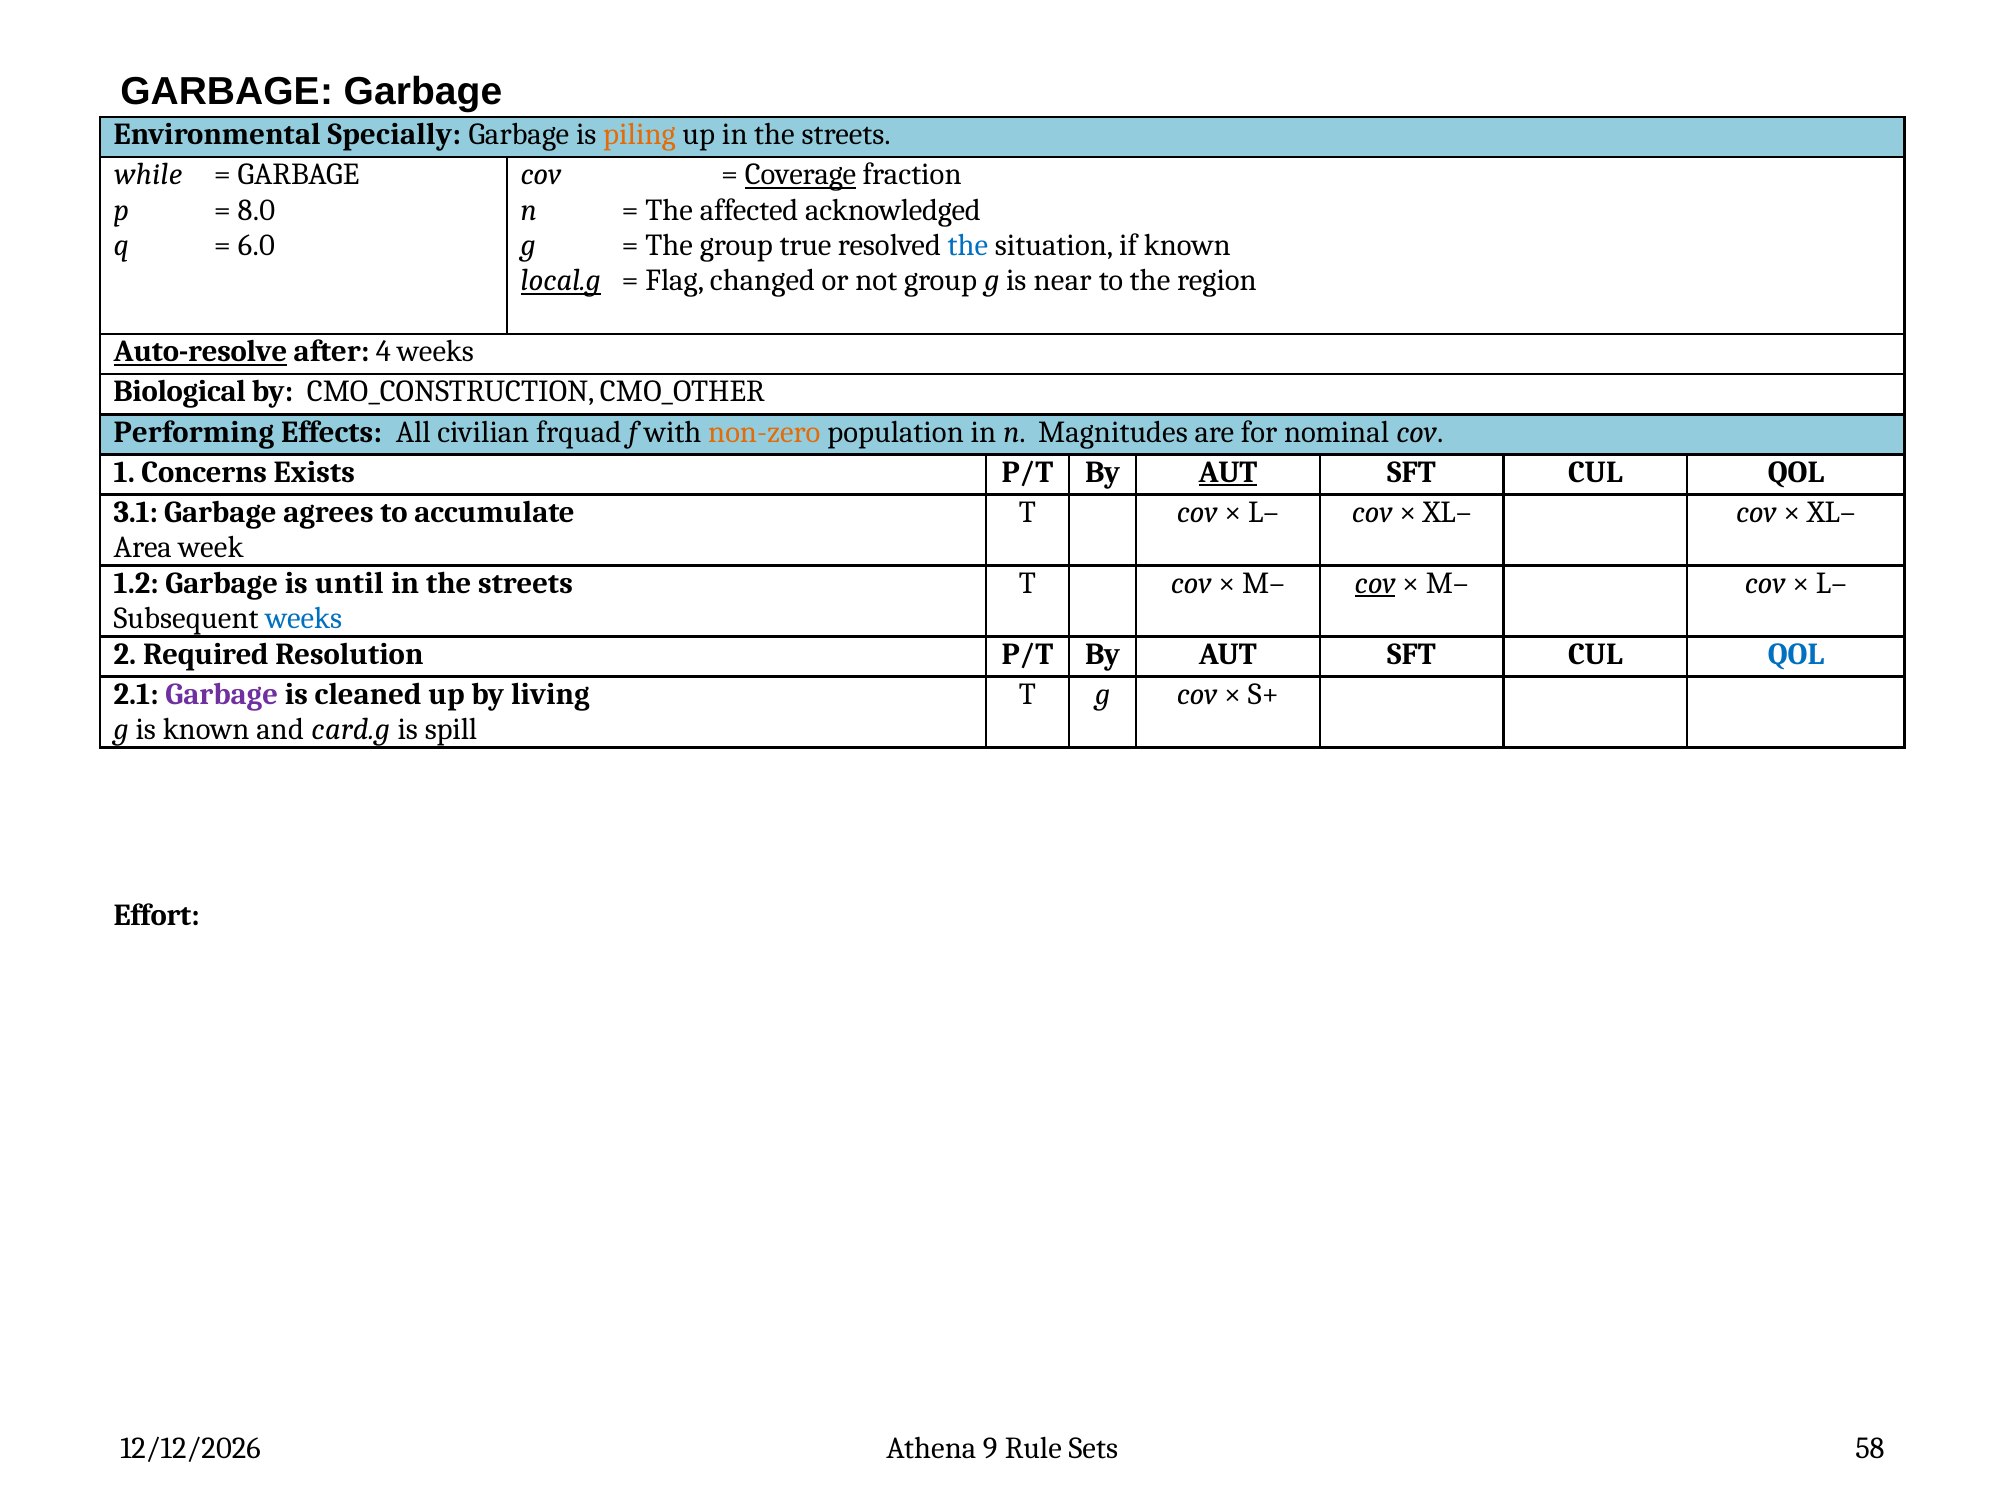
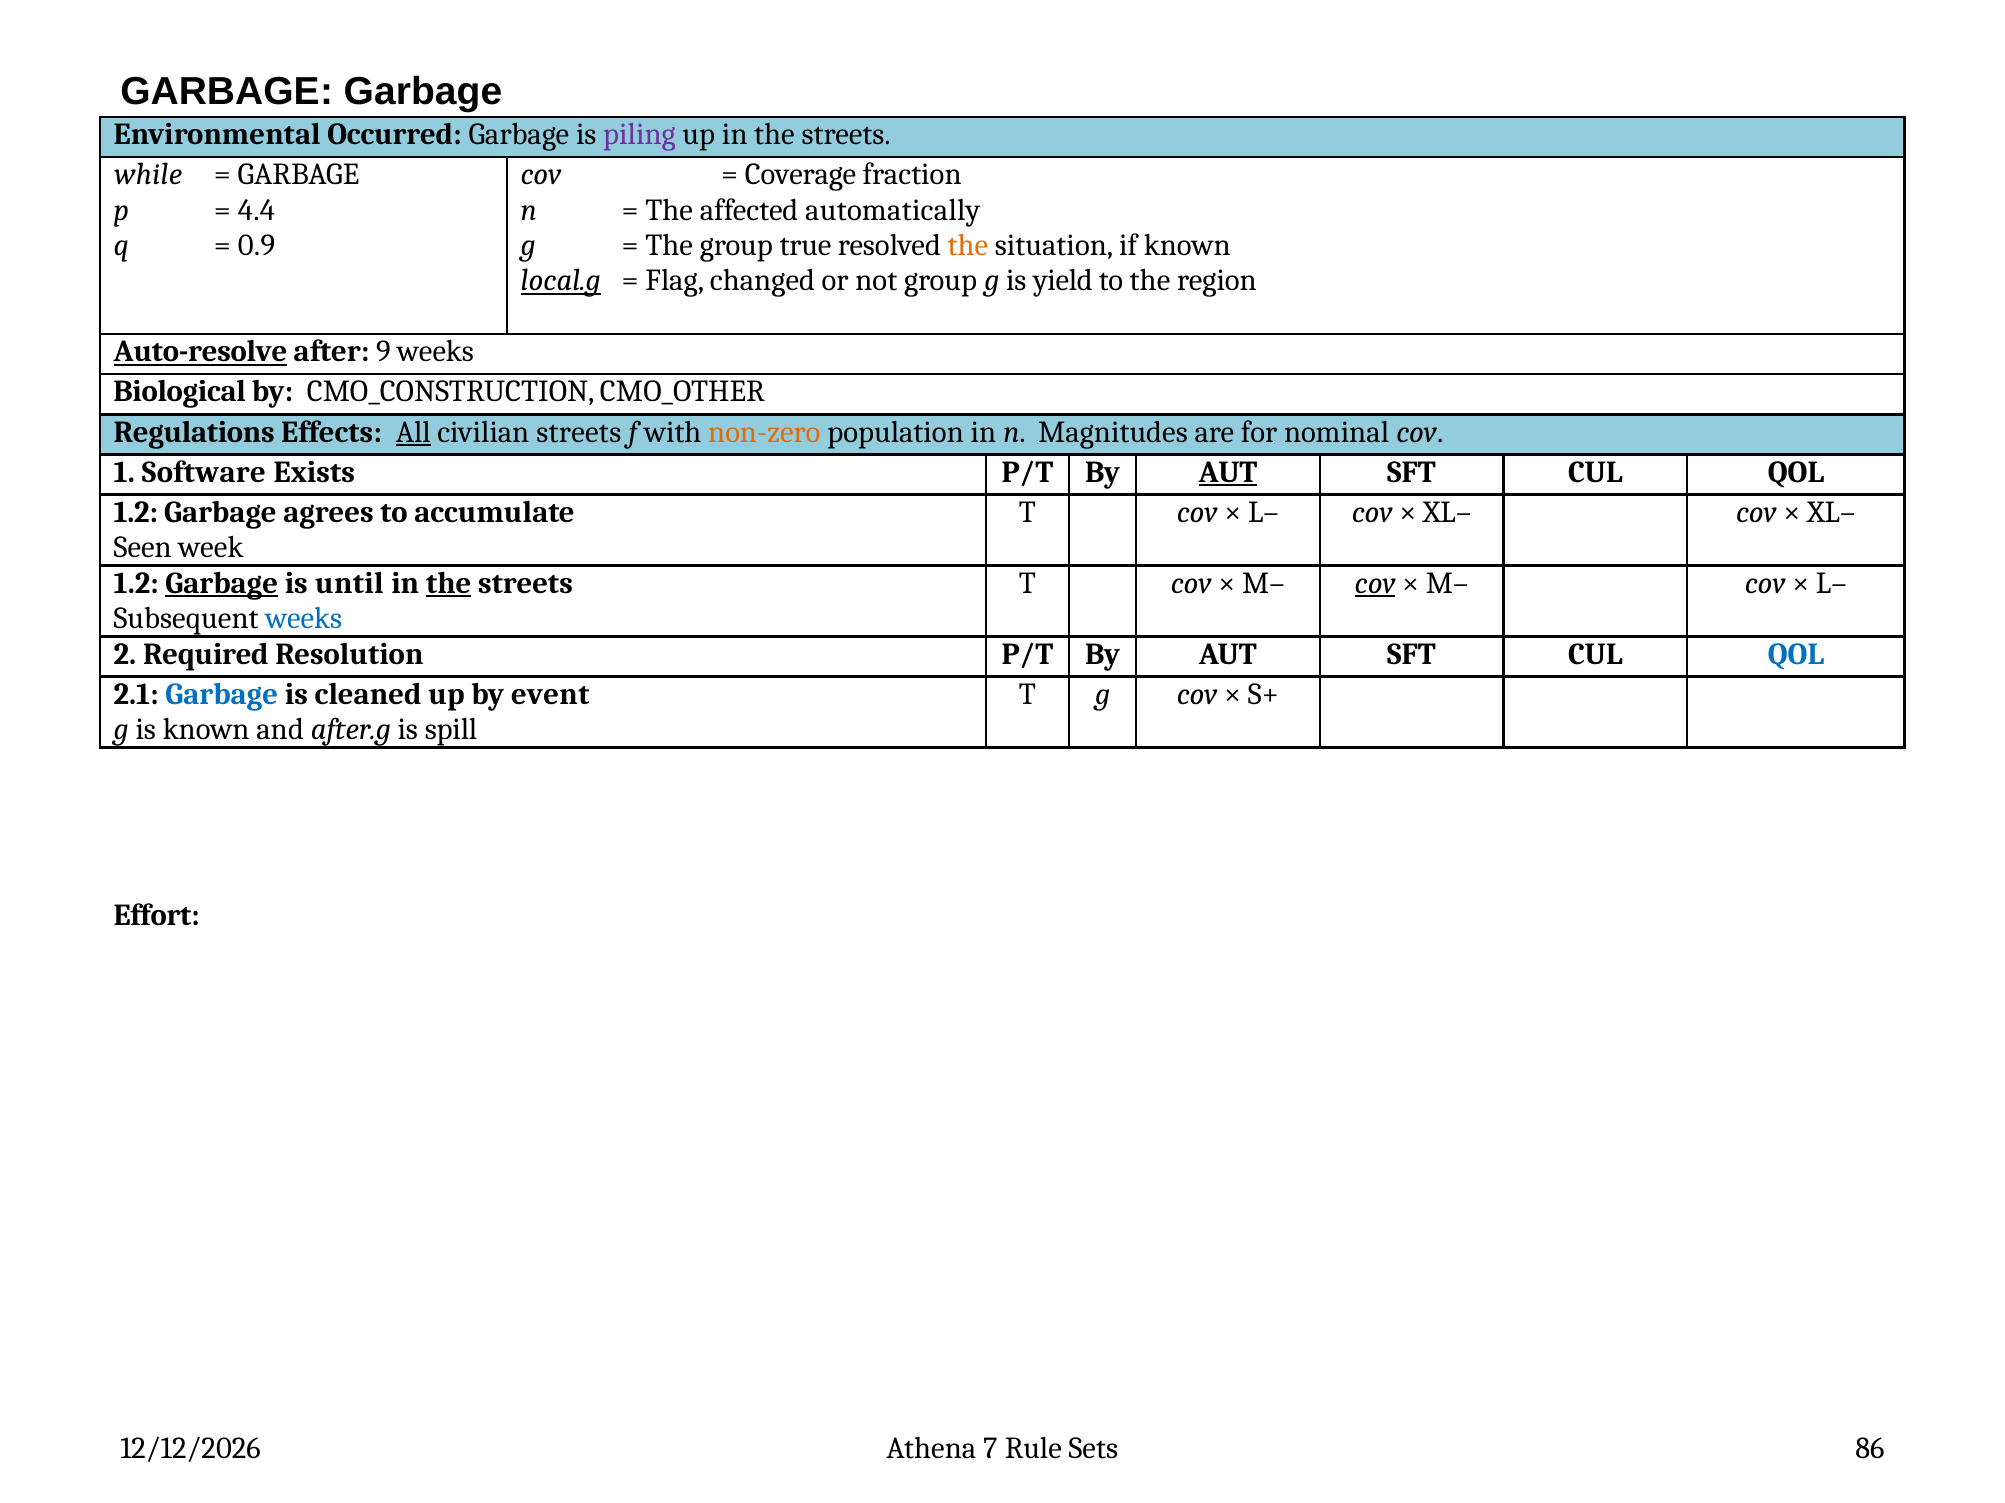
Specially: Specially -> Occurred (394, 135)
piling colour: orange -> purple (639, 135)
Coverage underline: present -> none (801, 175)
8.0: 8.0 -> 4.4 (256, 210)
acknowledged: acknowledged -> automatically (893, 210)
6.0: 6.0 -> 0.9 (256, 246)
the colour: blue -> orange (968, 246)
near: near -> yield (1063, 281)
4: 4 -> 9 (383, 352)
Performing: Performing -> Regulations (194, 432)
All underline: none -> present (413, 432)
civilian frquad: frquad -> streets (579, 432)
Concerns: Concerns -> Software (204, 472)
3.1: 3.1 -> 1.2 (136, 512)
Area: Area -> Seen (143, 548)
Garbage underline: none -> present (222, 583)
the underline: none -> present (449, 583)
Garbage colour: purple -> blue (222, 694)
living: living -> event (550, 694)
card.g: card.g -> after.g (351, 730)
9: 9 -> 7 (990, 1449)
58: 58 -> 86 (1870, 1449)
